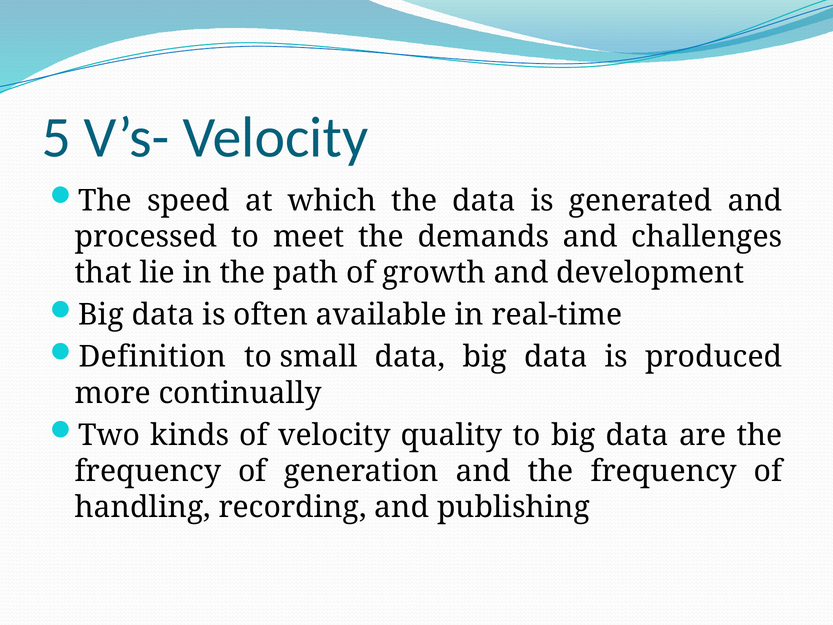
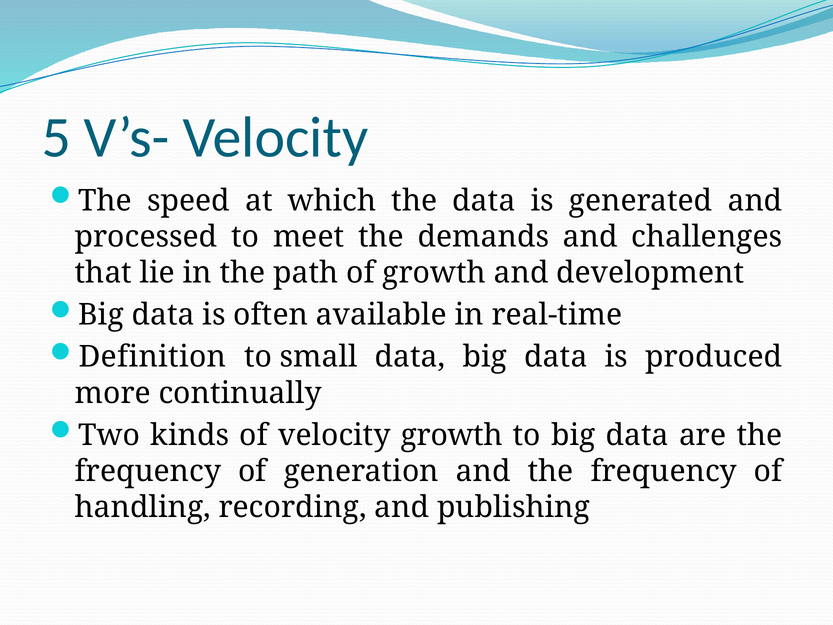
velocity quality: quality -> growth (452, 435)
